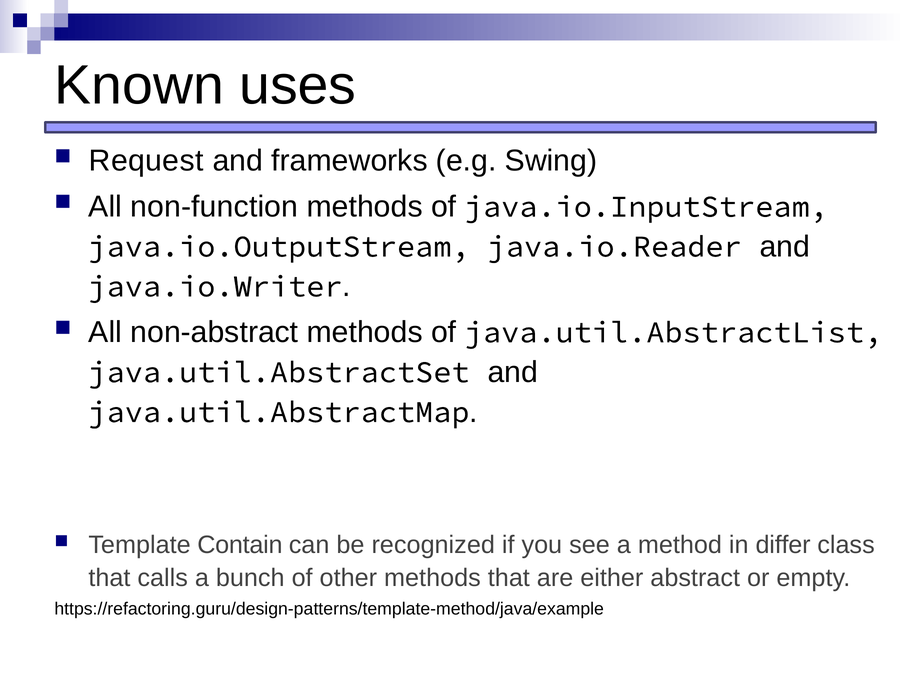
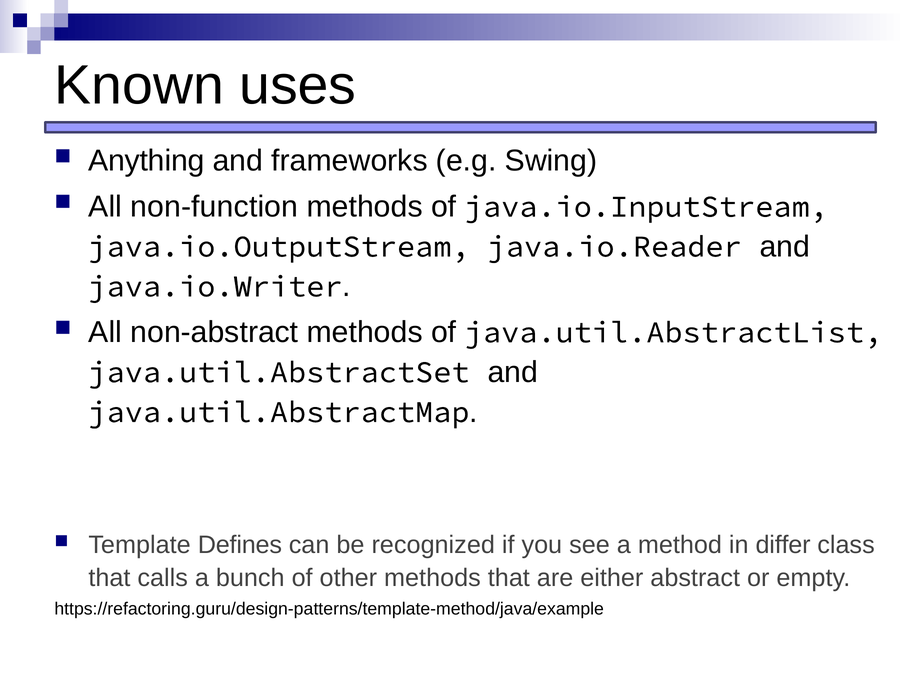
Request: Request -> Anything (146, 161)
Contain: Contain -> Defines (240, 545)
